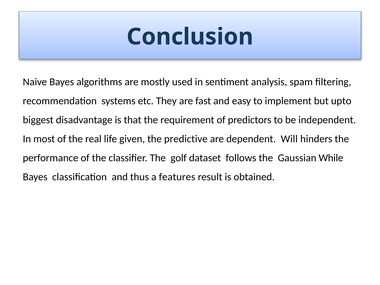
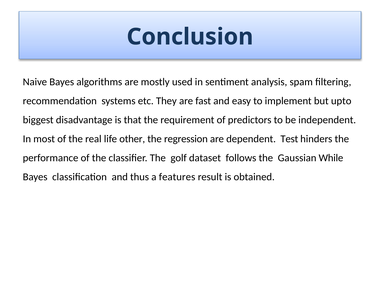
given: given -> other (132, 139)
predictive: predictive -> regression (186, 139)
Will: Will -> Test (289, 139)
